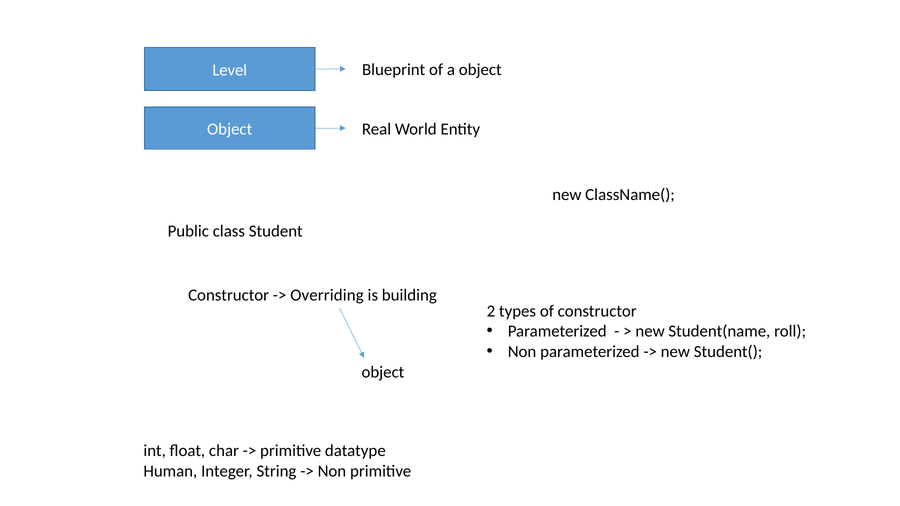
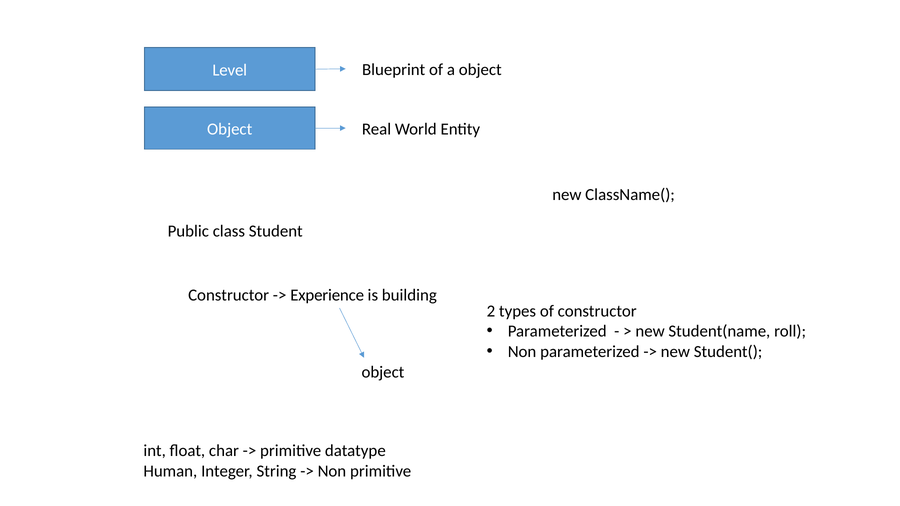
Overriding: Overriding -> Experience (327, 296)
